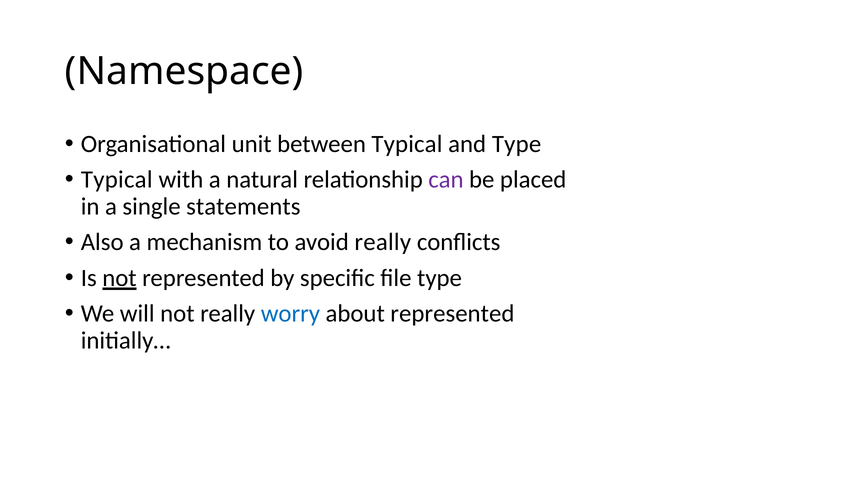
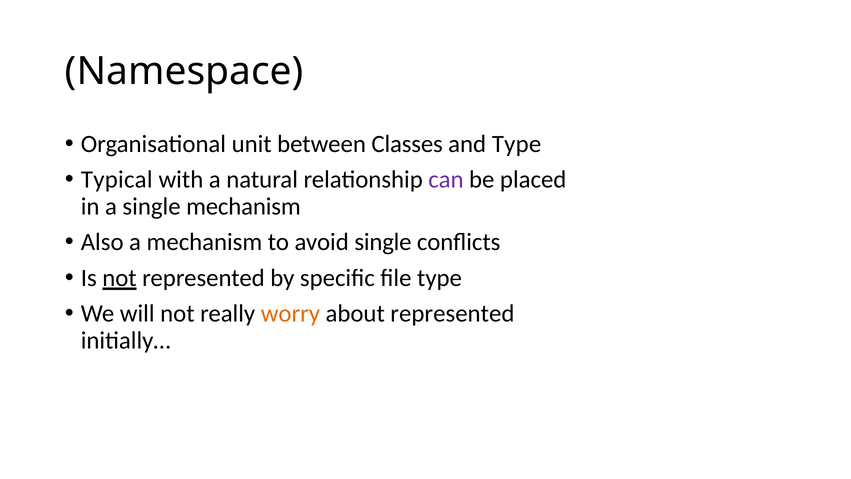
between Typical: Typical -> Classes (407, 144)
single statements: statements -> mechanism (243, 206)
avoid really: really -> single (383, 242)
worry colour: blue -> orange (290, 313)
